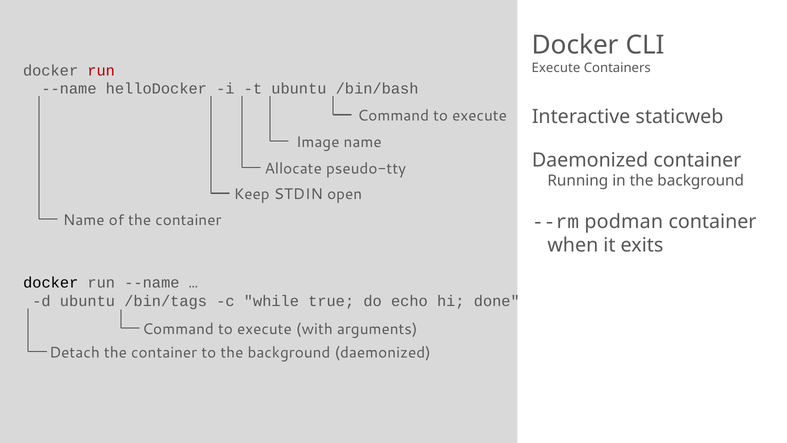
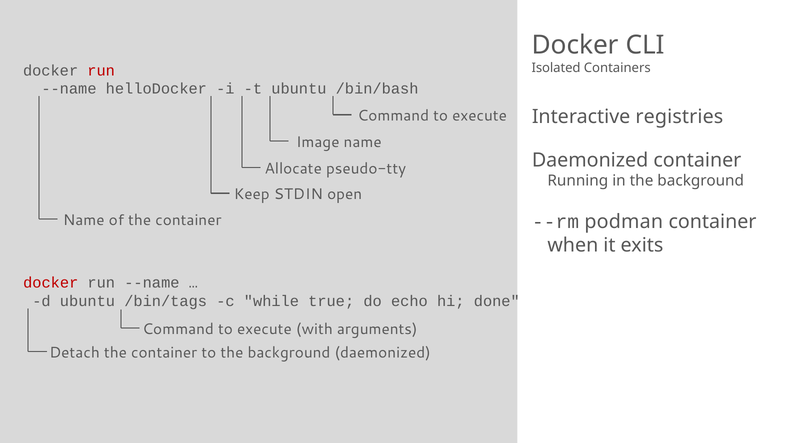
Execute: Execute -> Isolated (556, 68)
staticweb: staticweb -> registries (679, 117)
docker colour: black -> red (51, 283)
